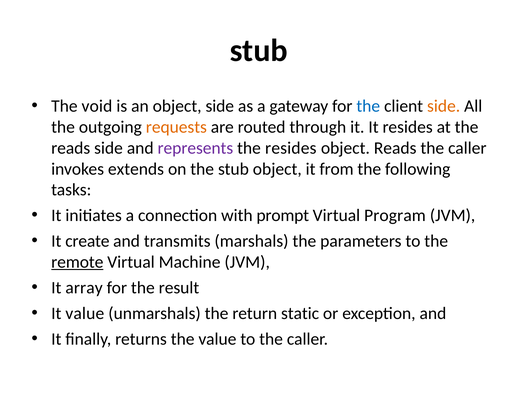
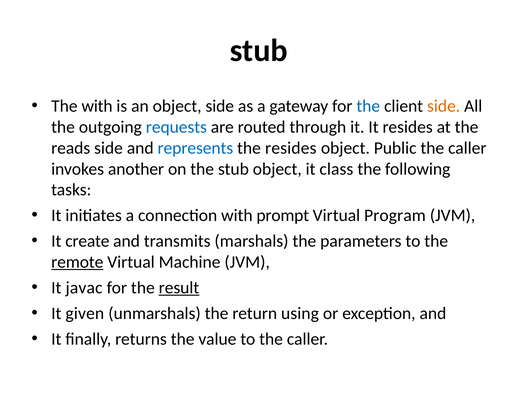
The void: void -> with (97, 106)
requests colour: orange -> blue (176, 127)
represents colour: purple -> blue (195, 148)
object Reads: Reads -> Public (395, 148)
extends: extends -> another (136, 169)
from: from -> class (336, 169)
array: array -> javac (84, 288)
result underline: none -> present (179, 288)
It value: value -> given (85, 314)
static: static -> using (300, 314)
